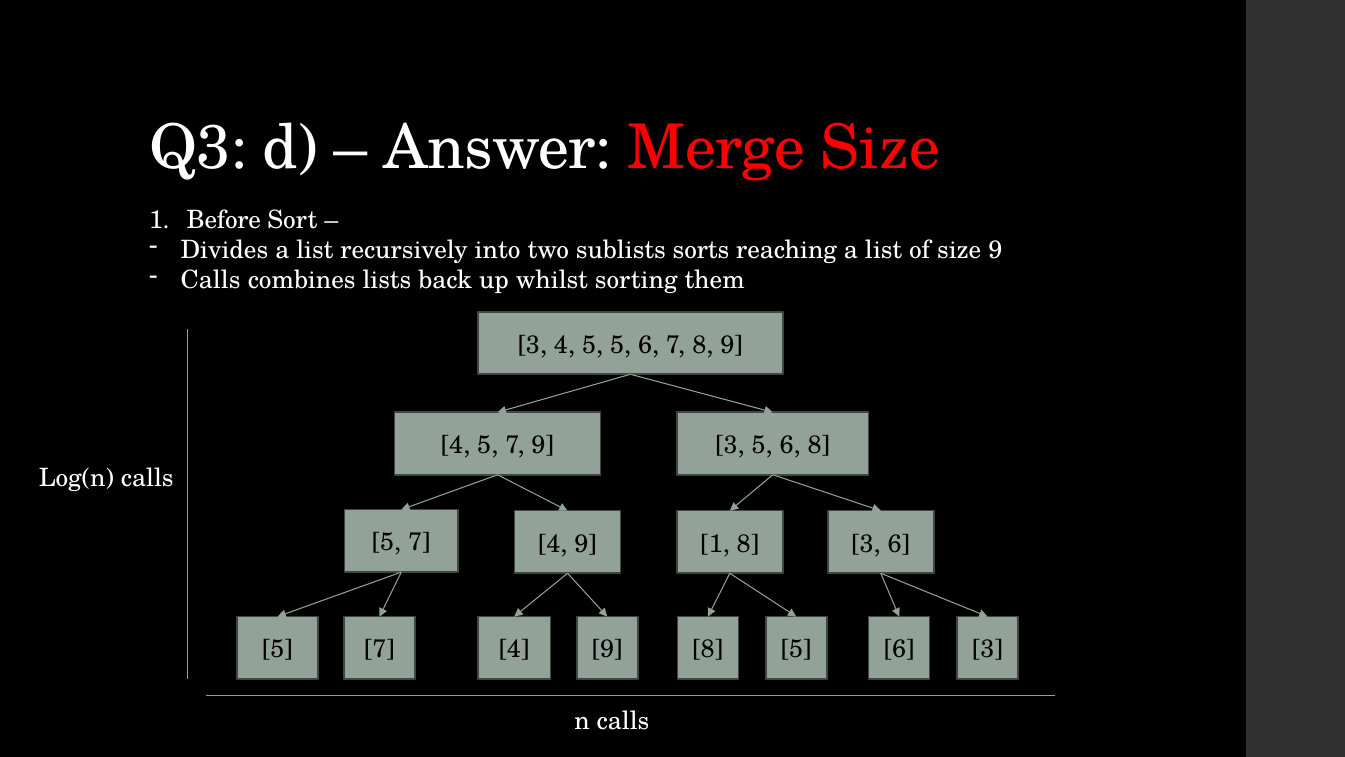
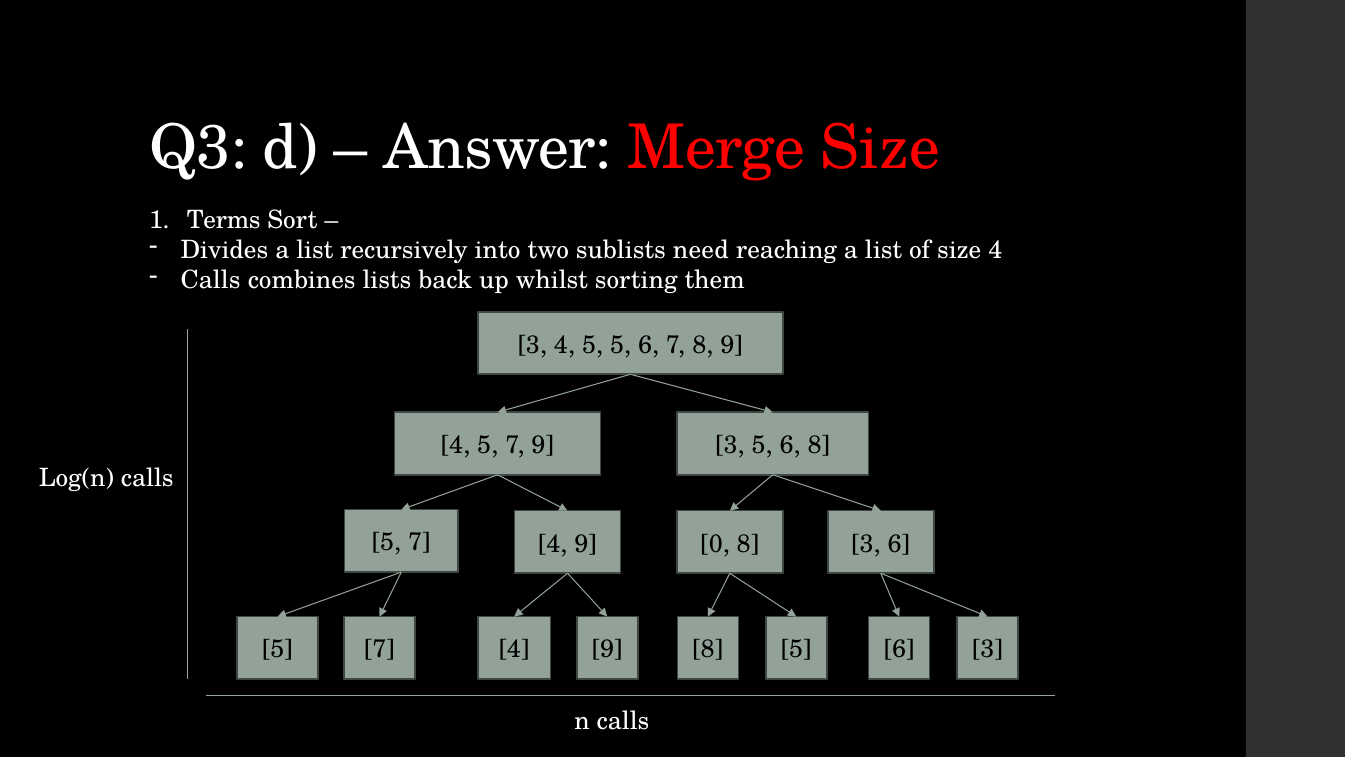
Before: Before -> Terms (224, 220)
sorts: sorts -> need (701, 250)
size 9: 9 -> 4 (995, 250)
9 1: 1 -> 0 (715, 543)
